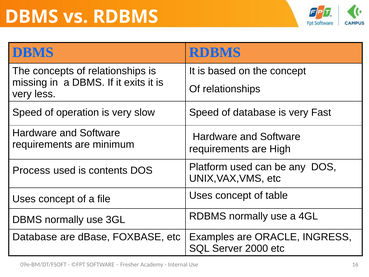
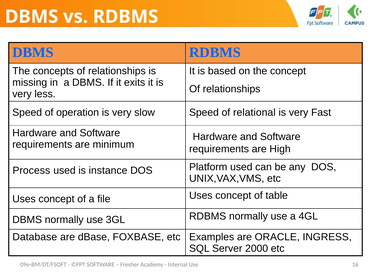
of database: database -> relational (254, 112)
contents: contents -> instance (108, 170)
